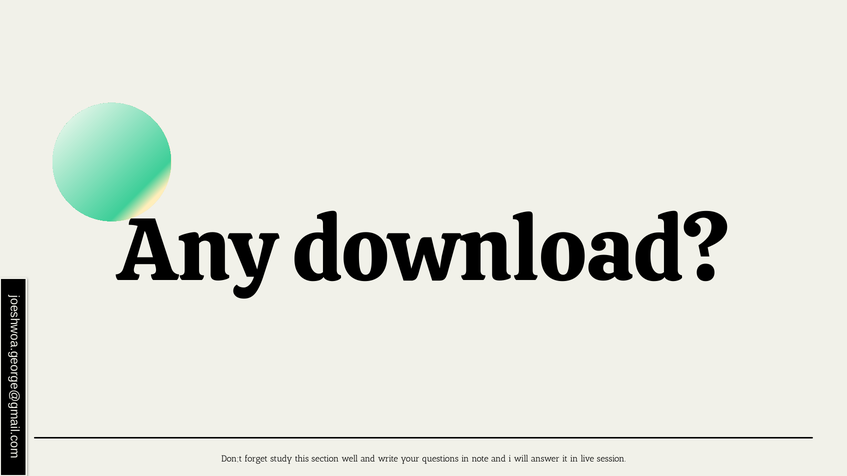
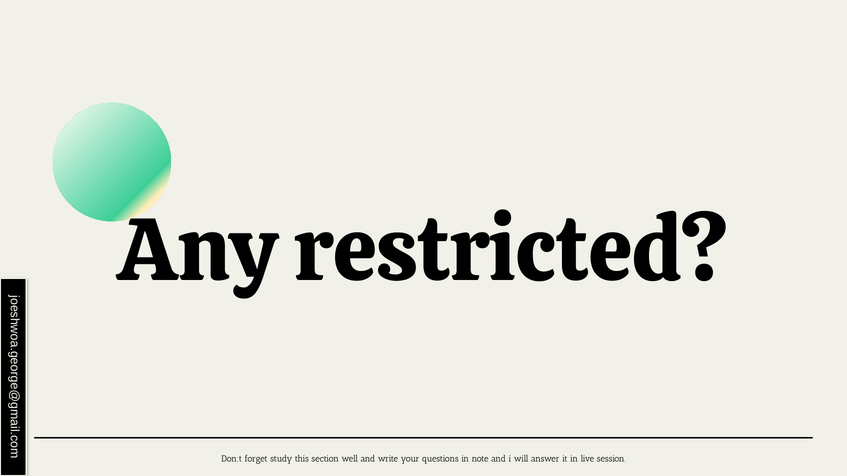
download: download -> restricted (511, 251)
